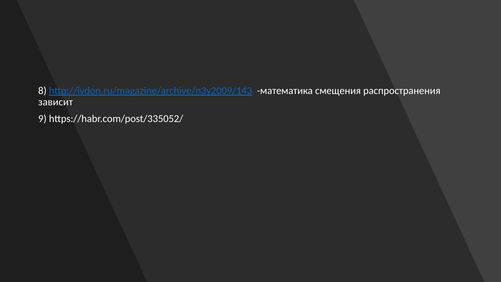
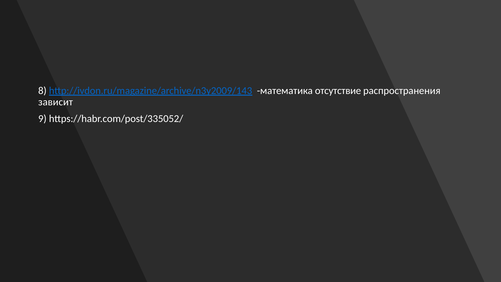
смещения: смещения -> отсутствие (338, 91)
